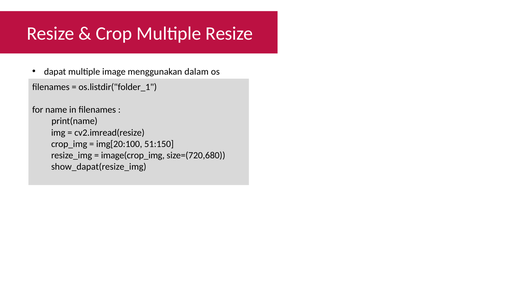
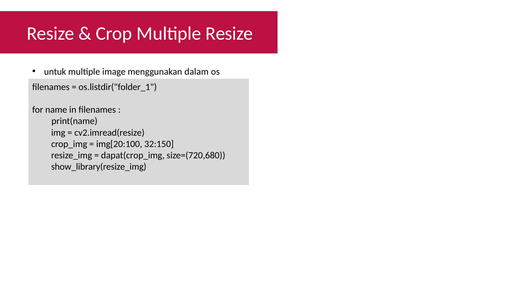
dapat: dapat -> untuk (55, 72)
51:150: 51:150 -> 32:150 (159, 144)
image(crop_img: image(crop_img -> dapat(crop_img (133, 155)
show_dapat(resize_img: show_dapat(resize_img -> show_library(resize_img (99, 167)
